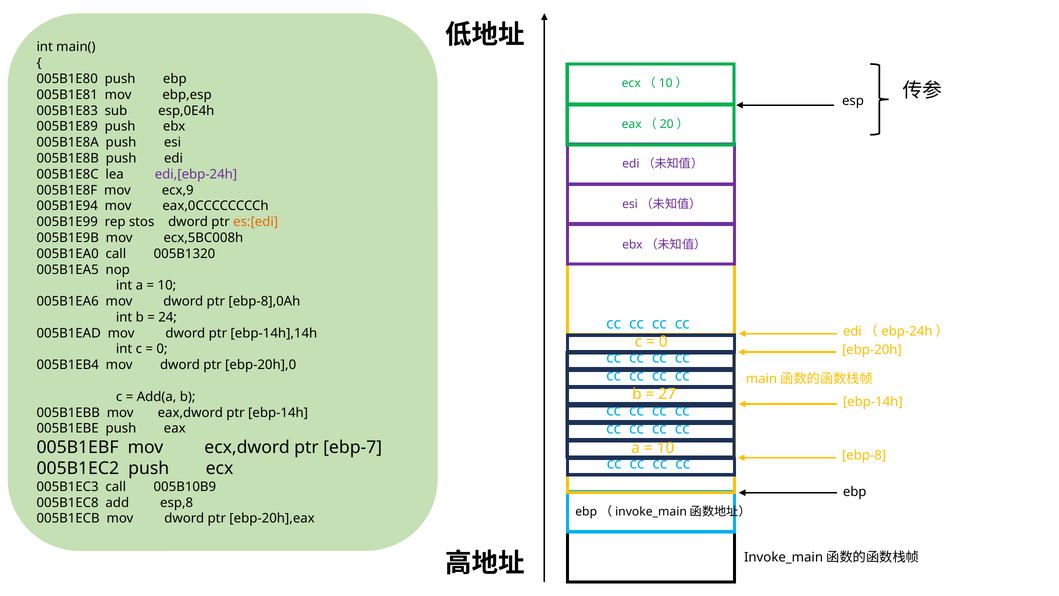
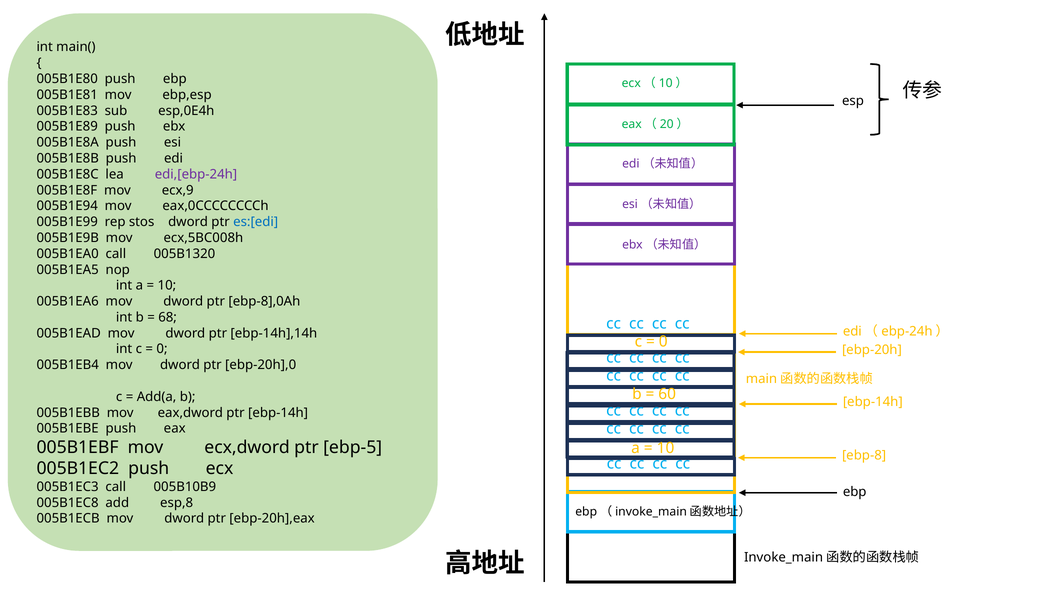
es:[edi colour: orange -> blue (256, 222)
24: 24 -> 68 (168, 317)
27: 27 -> 60 (667, 394)
ebp-7: ebp-7 -> ebp-5 (353, 447)
